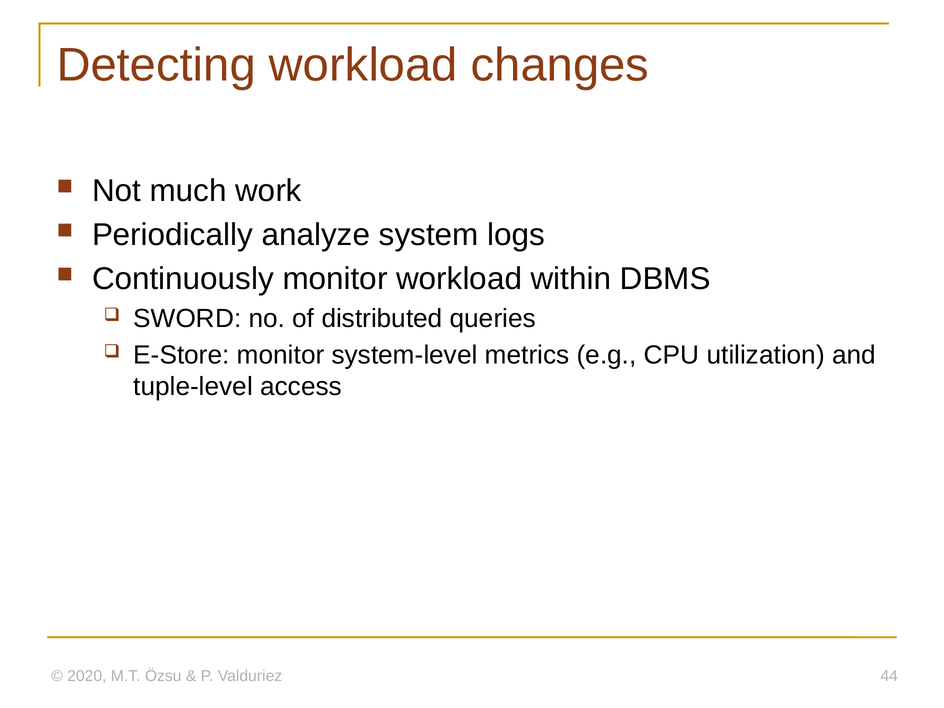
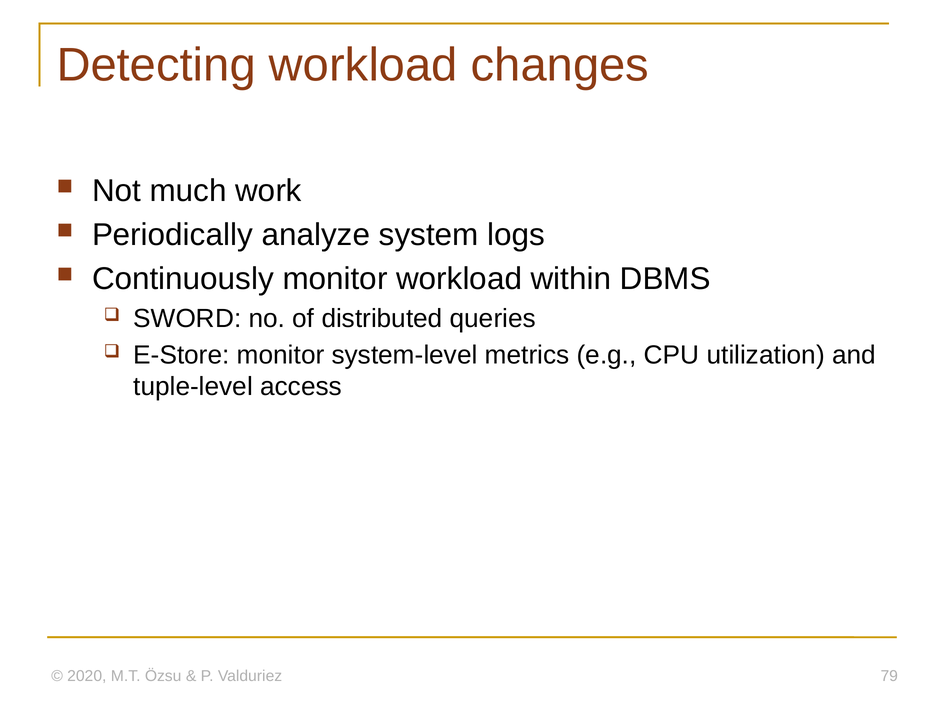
44: 44 -> 79 (889, 676)
